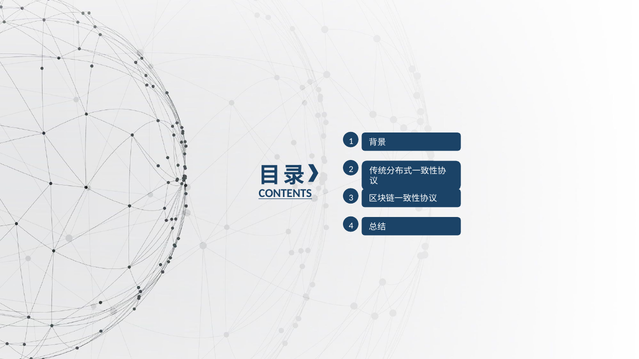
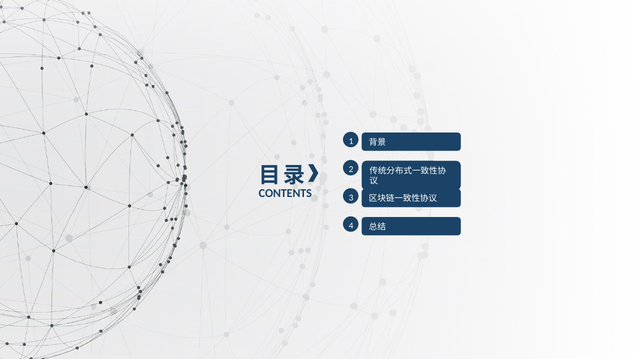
CONTENTS underline: present -> none (285, 194)
